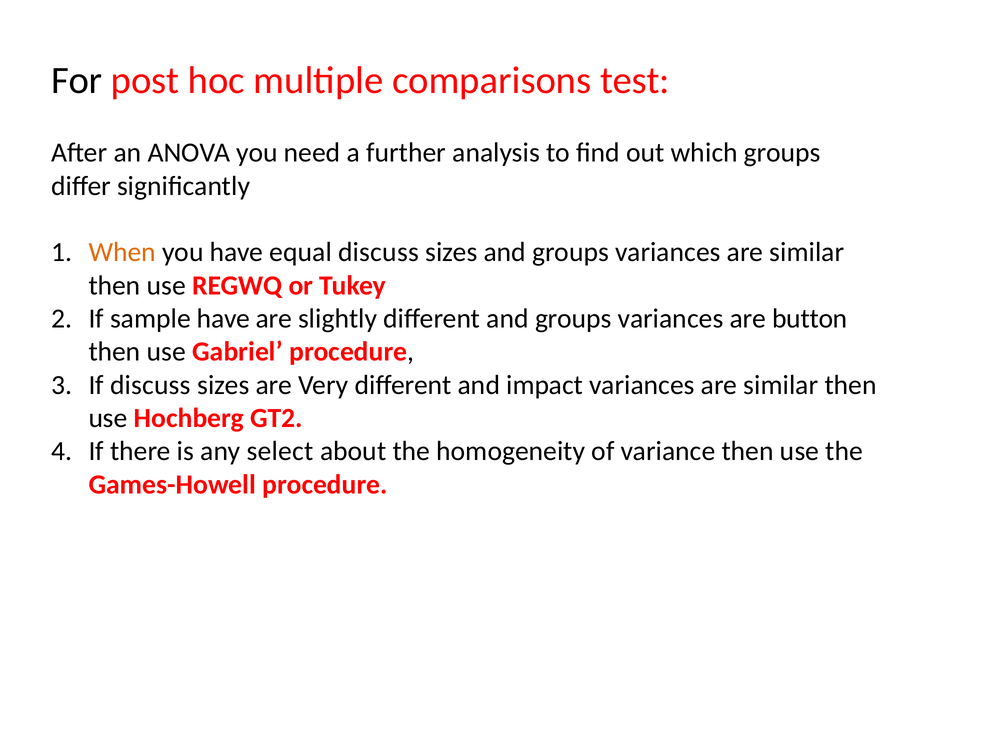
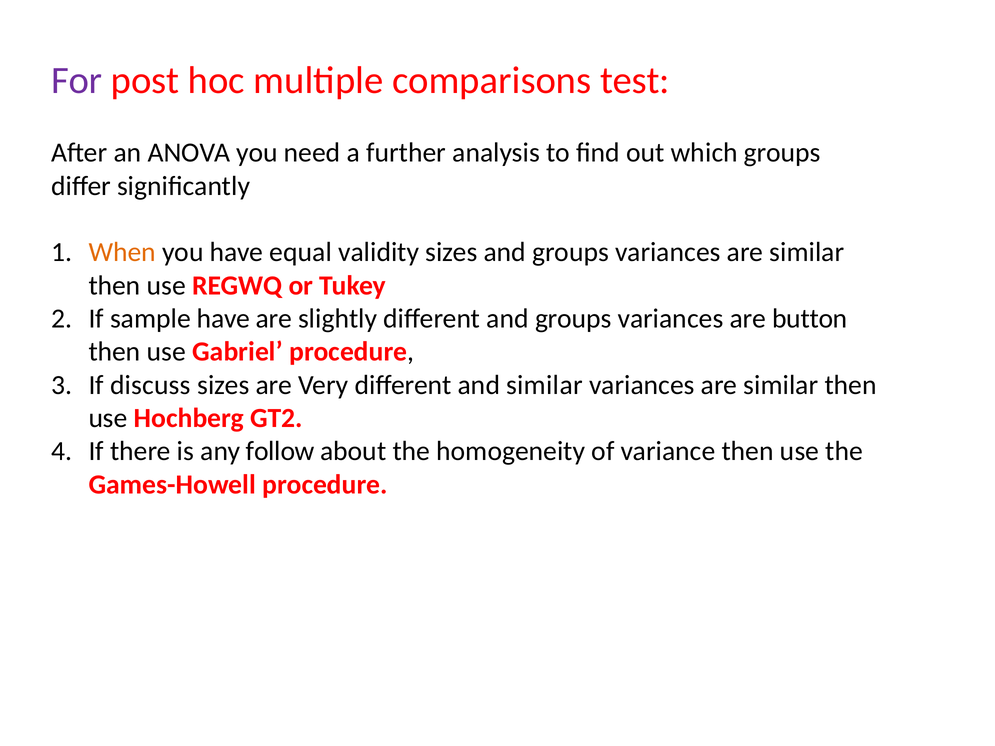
For colour: black -> purple (77, 81)
equal discuss: discuss -> validity (379, 252)
and impact: impact -> similar (544, 385)
select: select -> follow (280, 451)
